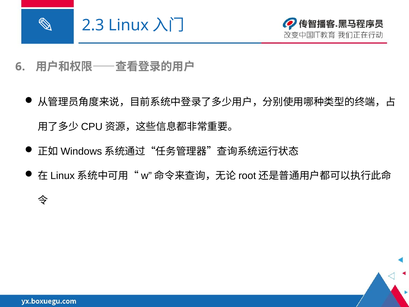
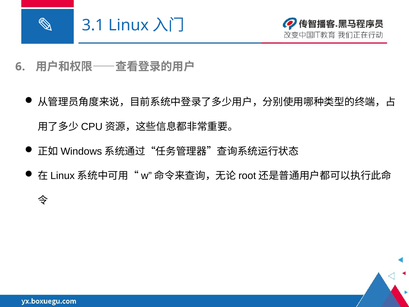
2.3: 2.3 -> 3.1 (93, 25)
